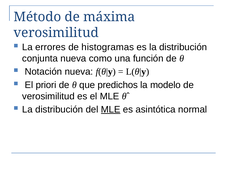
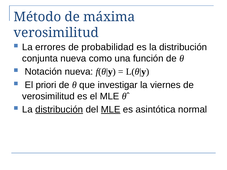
histogramas: histogramas -> probabilidad (108, 47)
predichos: predichos -> investigar (118, 85)
modelo: modelo -> viernes (165, 85)
distribución underline: none -> present (59, 110)
